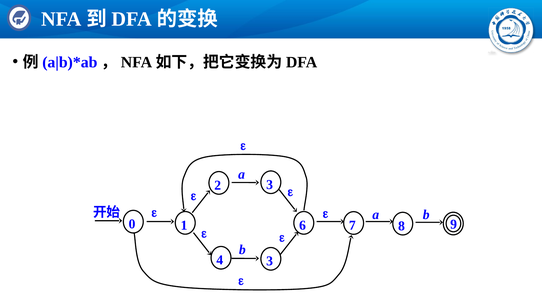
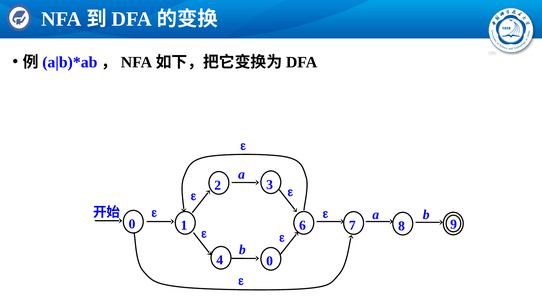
4 3: 3 -> 0 (270, 261)
